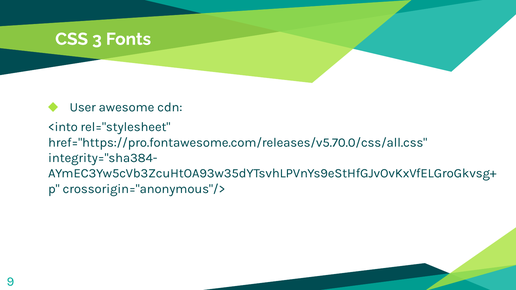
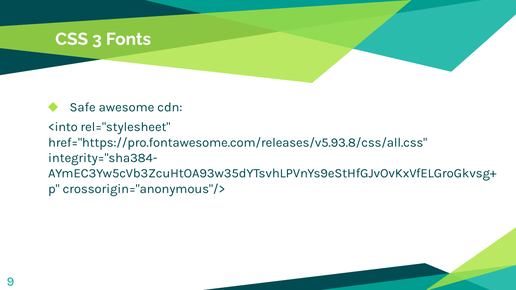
User: User -> Safe (83, 107)
href="https://pro.fontawesome.com/releases/v5.70.0/css/all.css: href="https://pro.fontawesome.com/releases/v5.70.0/css/all.css -> href="https://pro.fontawesome.com/releases/v5.93.8/css/all.css (238, 143)
